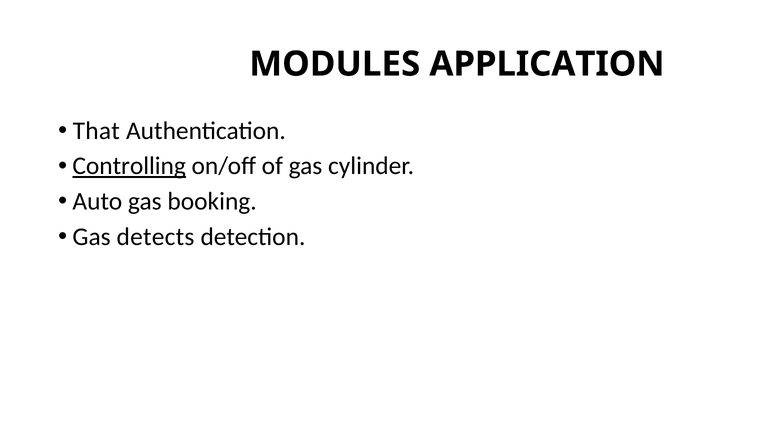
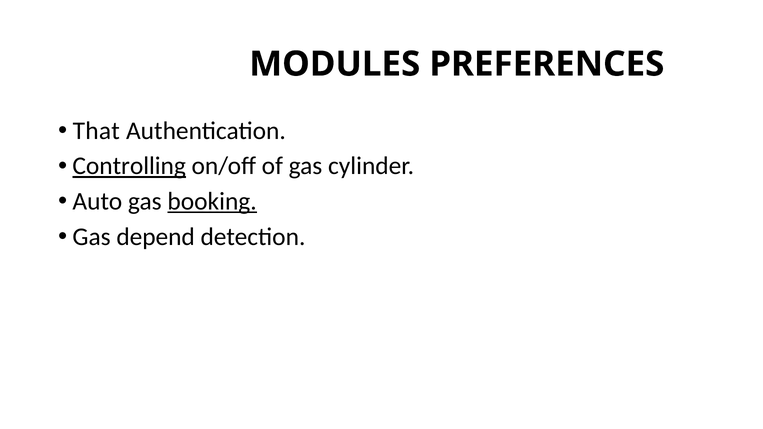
APPLICATION: APPLICATION -> PREFERENCES (547, 64)
booking underline: none -> present (212, 202)
detects: detects -> depend (156, 237)
